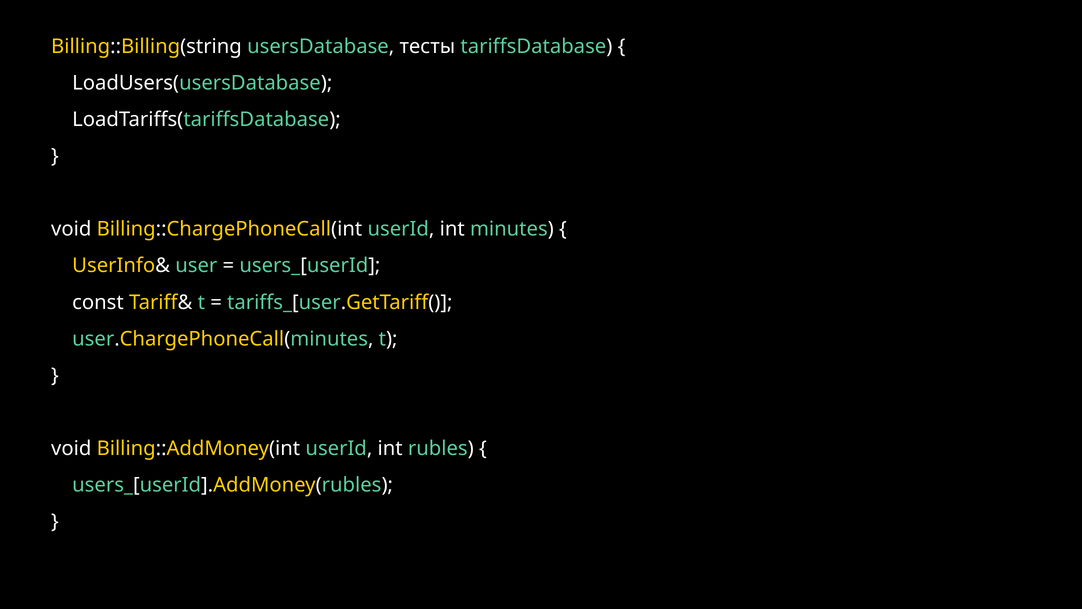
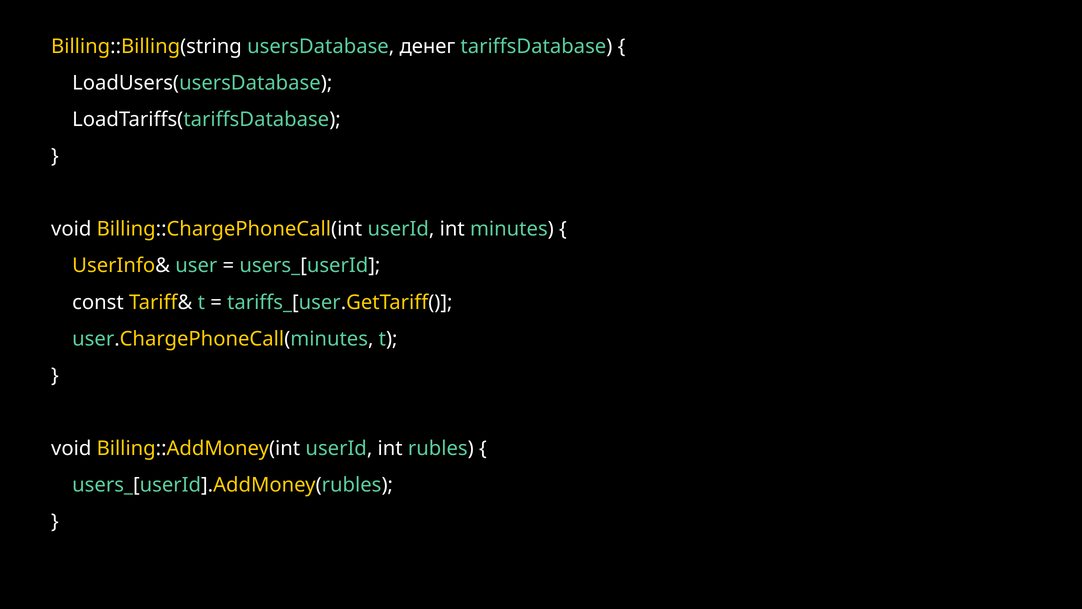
тесты: тесты -> денег (427, 47)
